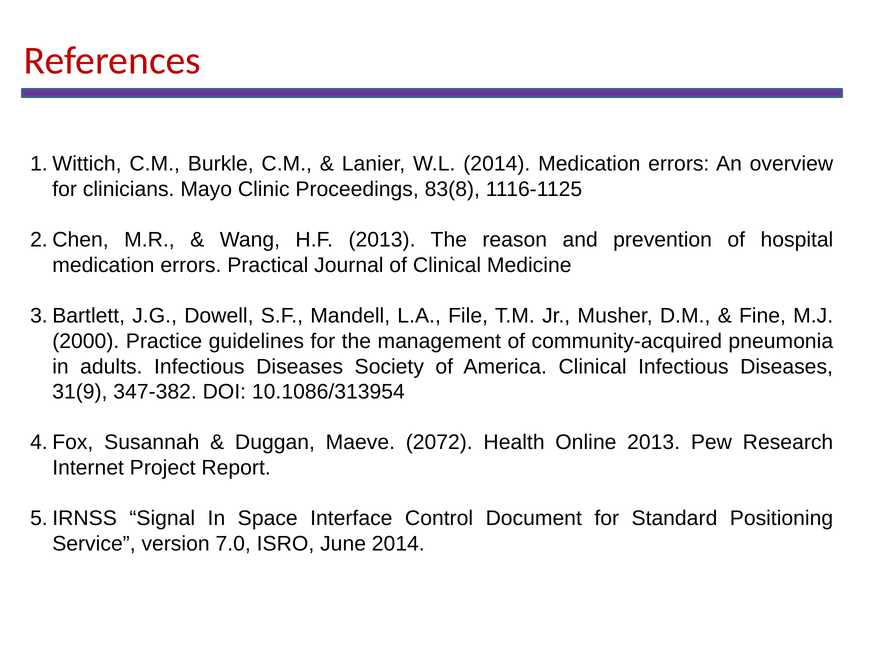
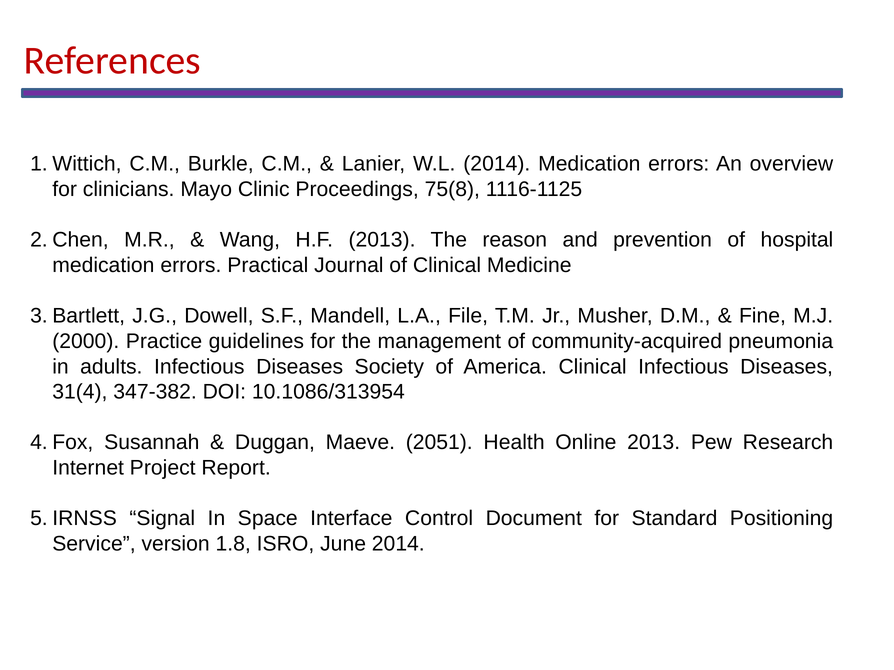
83(8: 83(8 -> 75(8 (452, 189)
31(9: 31(9 -> 31(4 (80, 392)
2072: 2072 -> 2051 (439, 443)
7.0: 7.0 -> 1.8 (233, 544)
